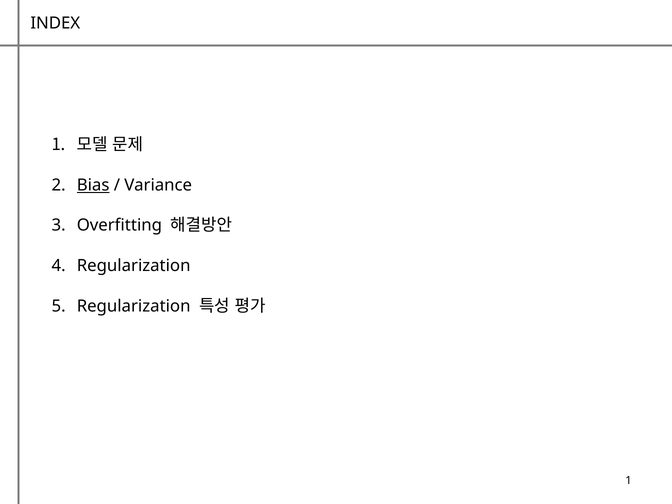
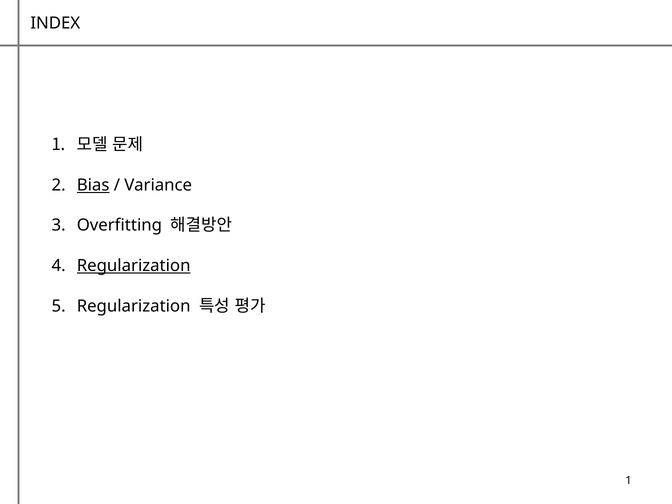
Regularization underline: none -> present (134, 266)
